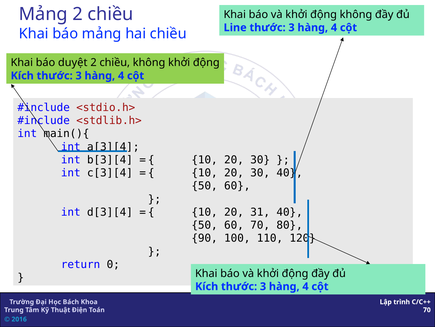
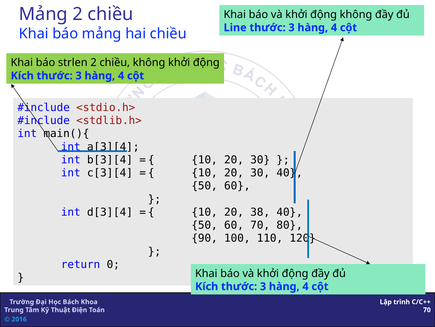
duyệt: duyệt -> strlen (73, 63)
31: 31 -> 38 (260, 212)
